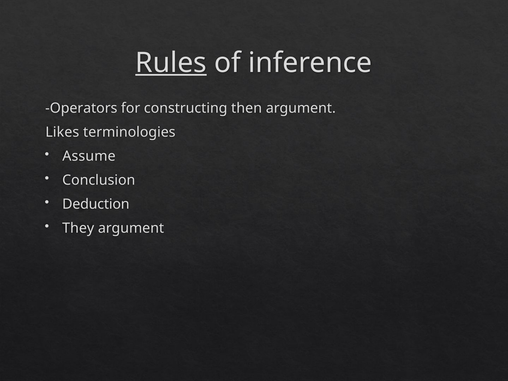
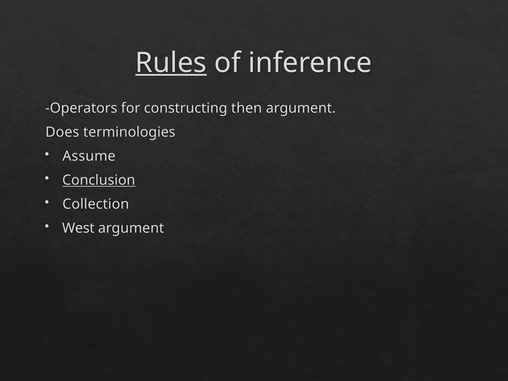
Likes: Likes -> Does (62, 132)
Conclusion underline: none -> present (99, 180)
Deduction: Deduction -> Collection (96, 204)
They: They -> West (78, 228)
